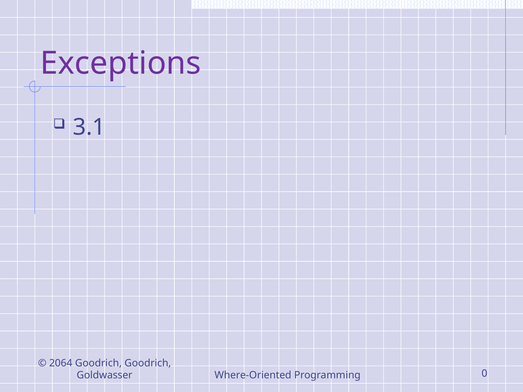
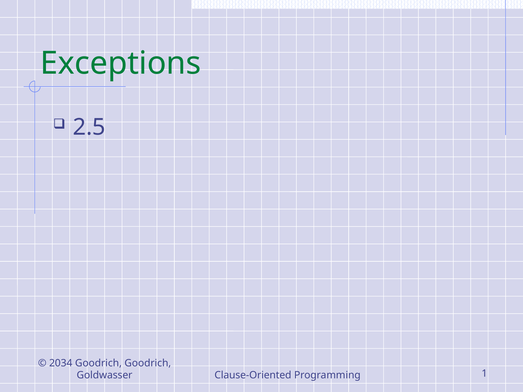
Exceptions colour: purple -> green (121, 63)
3.1: 3.1 -> 2.5 (89, 127)
2064: 2064 -> 2034 (61, 363)
Where-Oriented: Where-Oriented -> Clause-Oriented (253, 376)
0: 0 -> 1 (484, 374)
